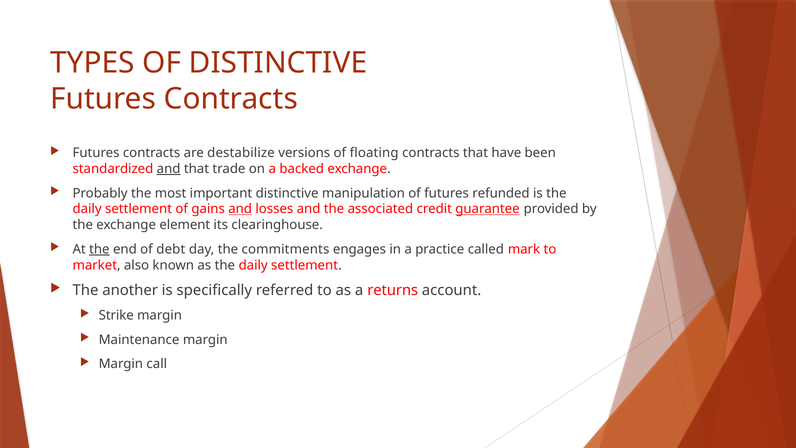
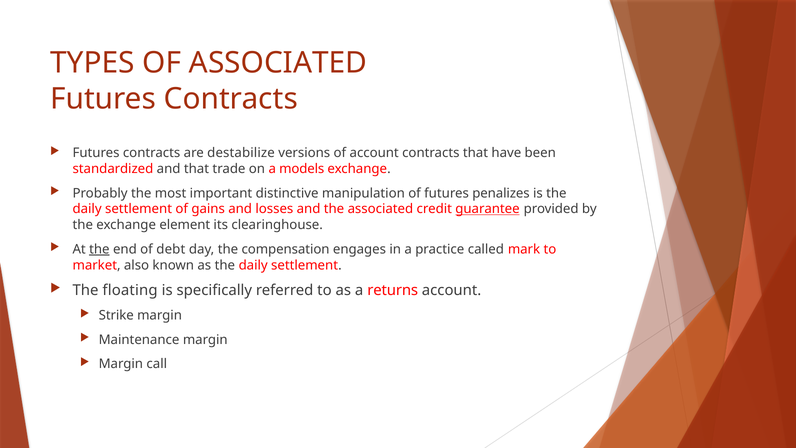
OF DISTINCTIVE: DISTINCTIVE -> ASSOCIATED (278, 63)
of floating: floating -> account (374, 153)
and underline: present -> none (169, 169)
backed: backed -> models (302, 169)
refunded: refunded -> penalizes (501, 193)
and underline: present -> none (240, 209)
commitments: commitments -> compensation (286, 249)
another: another -> floating (130, 290)
